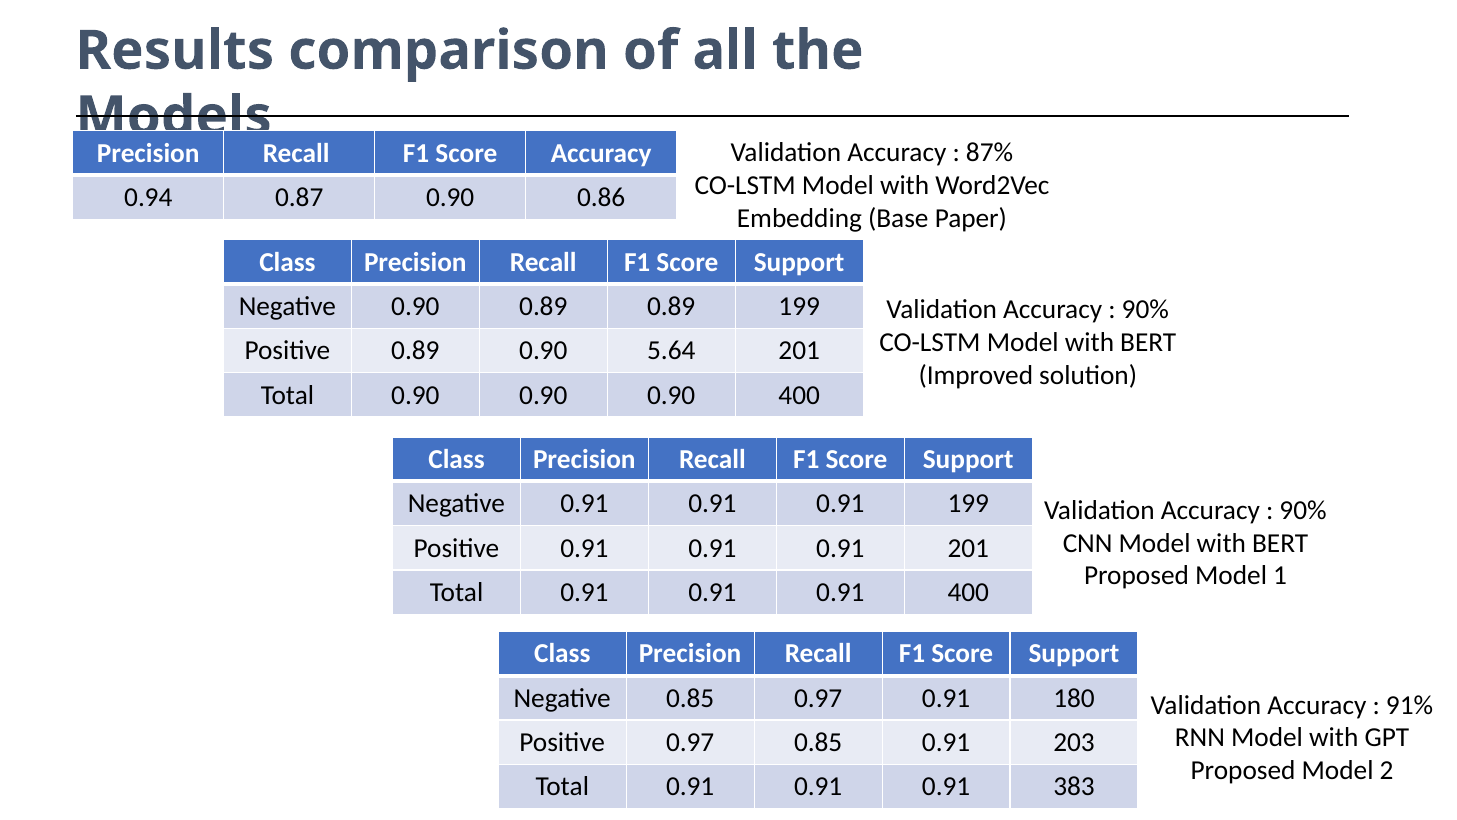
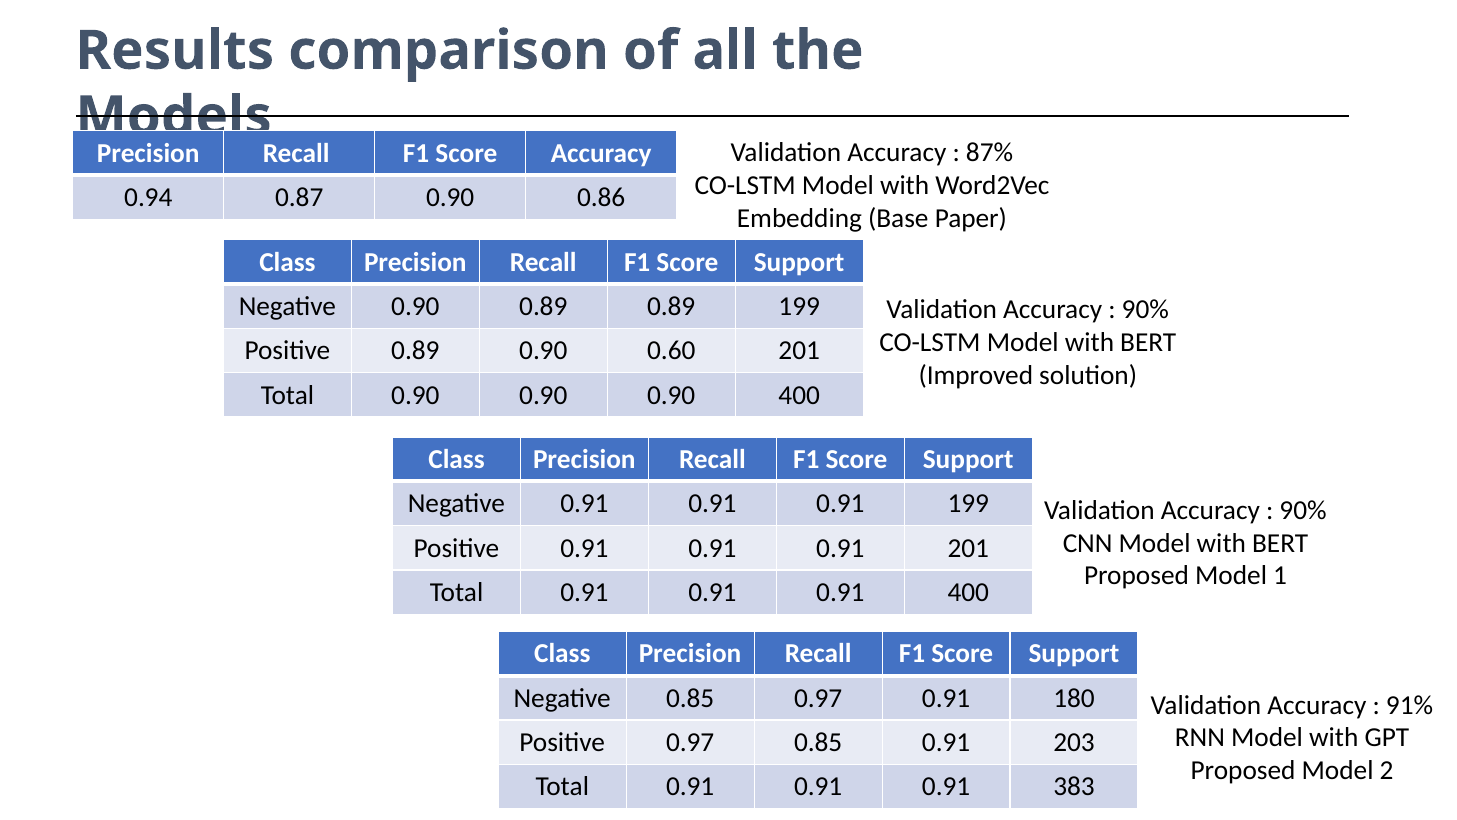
5.64: 5.64 -> 0.60 (671, 351)
